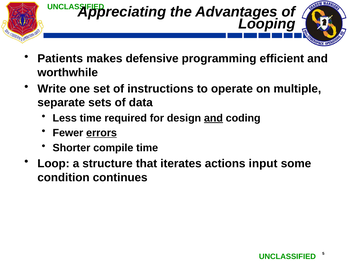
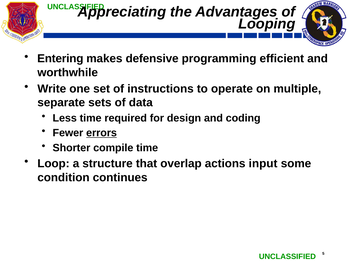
Patients: Patients -> Entering (60, 59)
and underline: present -> none (213, 118)
iterates: iterates -> overlap (181, 164)
